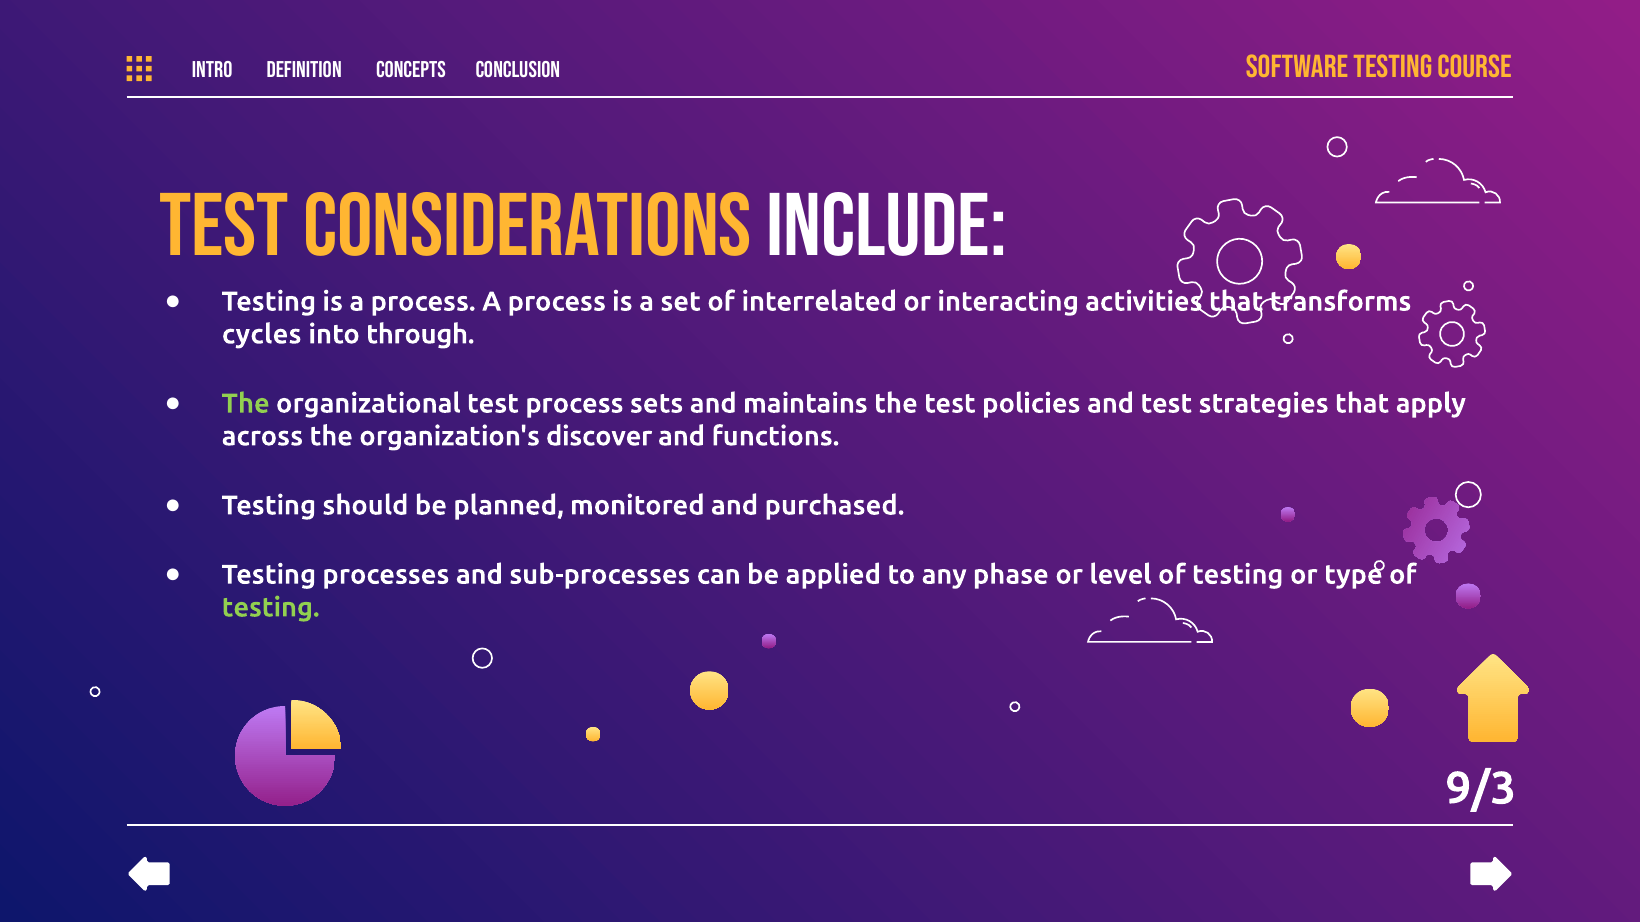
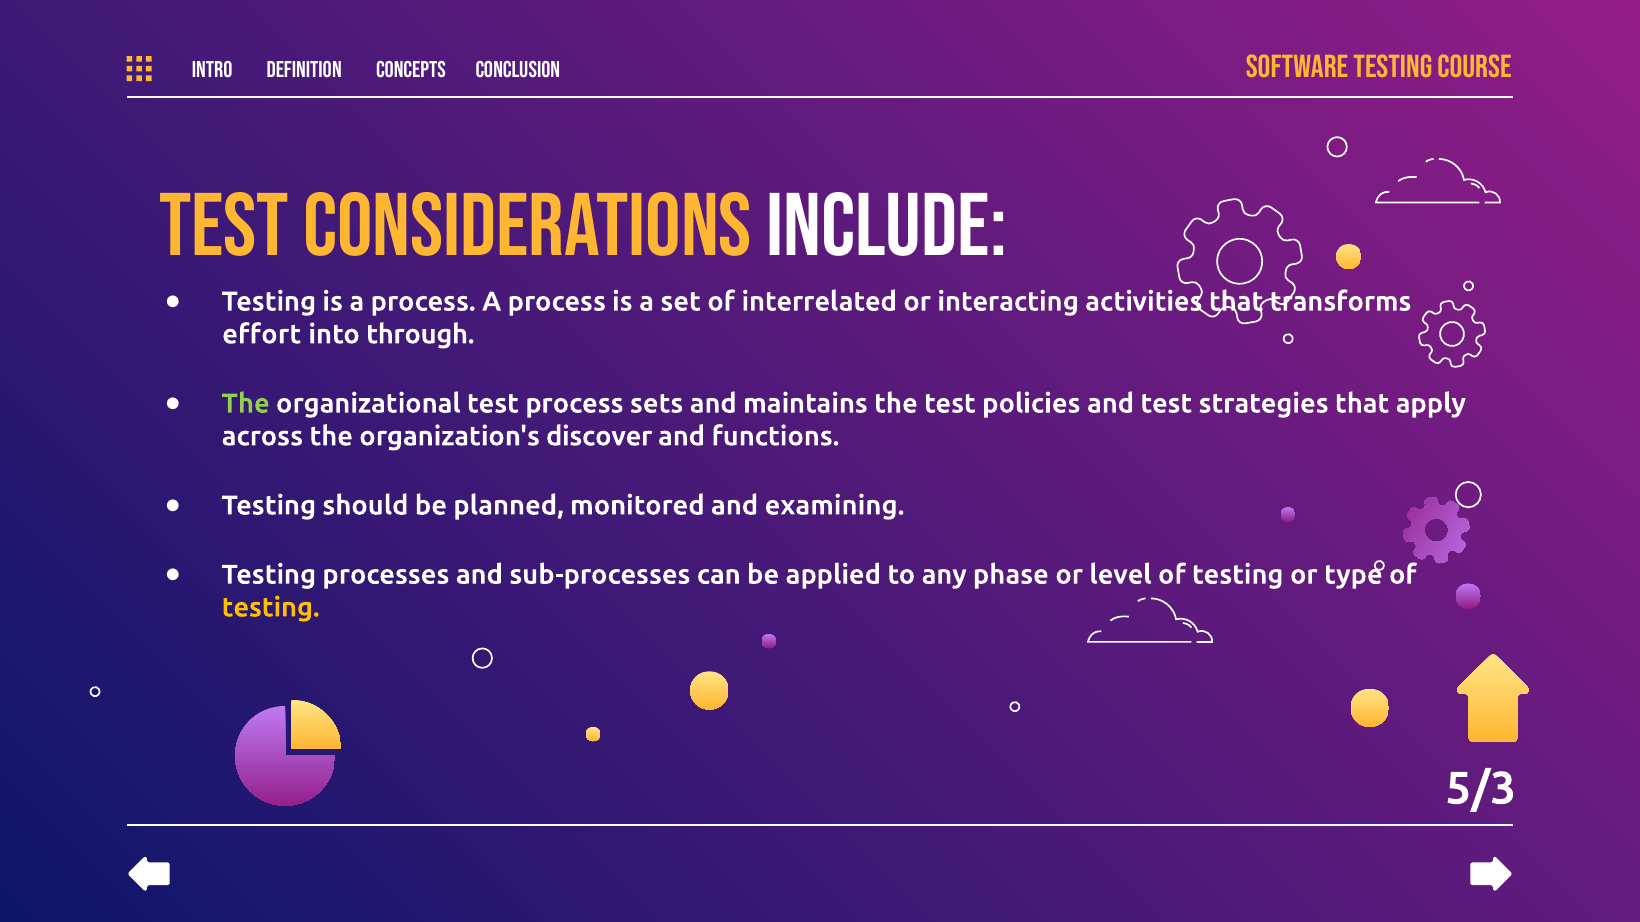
cycles: cycles -> effort (262, 335)
purchased: purchased -> examining (834, 506)
testing colour: light green -> yellow (271, 608)
9/3: 9/3 -> 5/3 (1481, 789)
